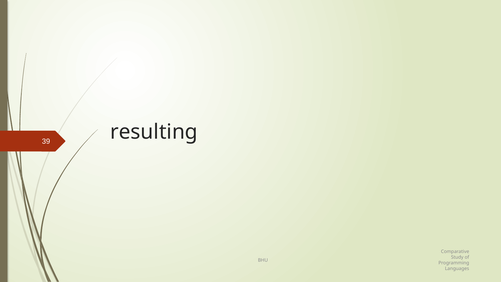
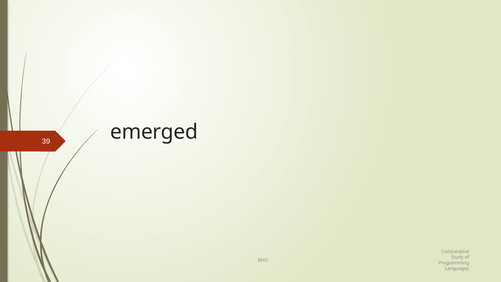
resulting: resulting -> emerged (154, 132)
